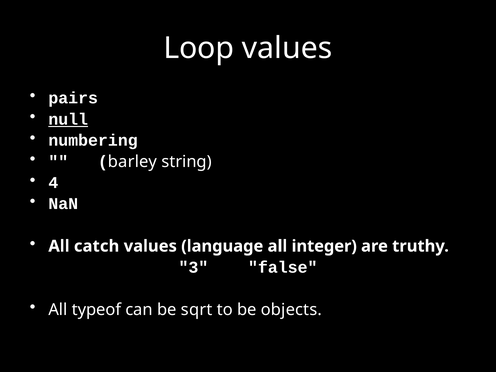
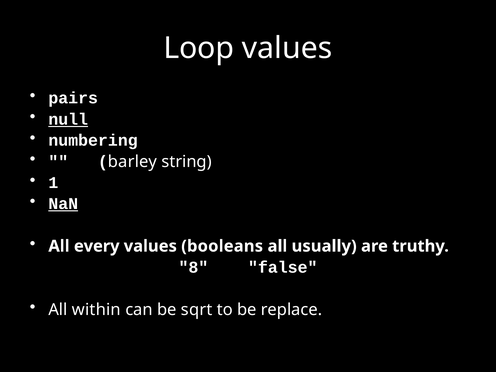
4: 4 -> 1 (53, 183)
NaN underline: none -> present (63, 204)
catch: catch -> every (97, 246)
language: language -> booleans (222, 246)
integer: integer -> usually (324, 246)
3: 3 -> 8 (193, 267)
typeof: typeof -> within (96, 310)
objects: objects -> replace (291, 310)
